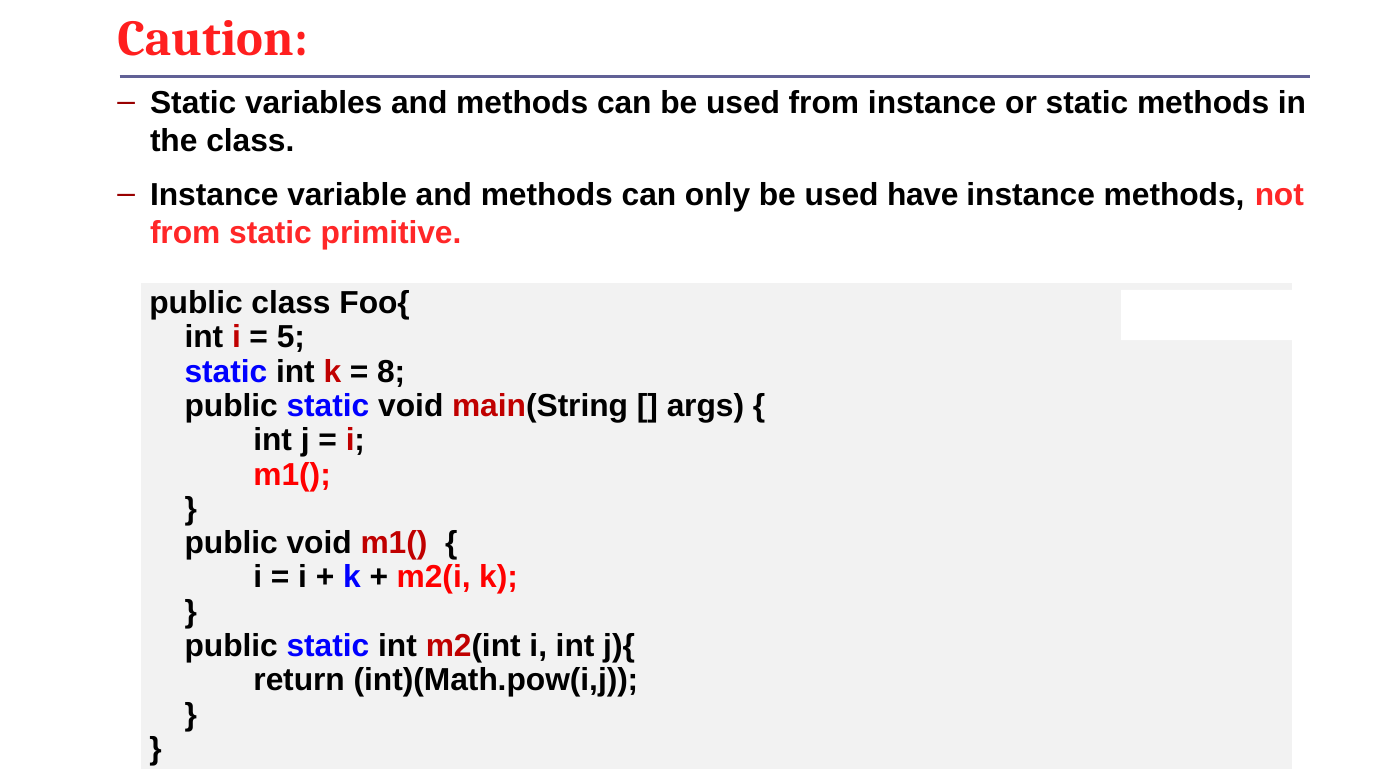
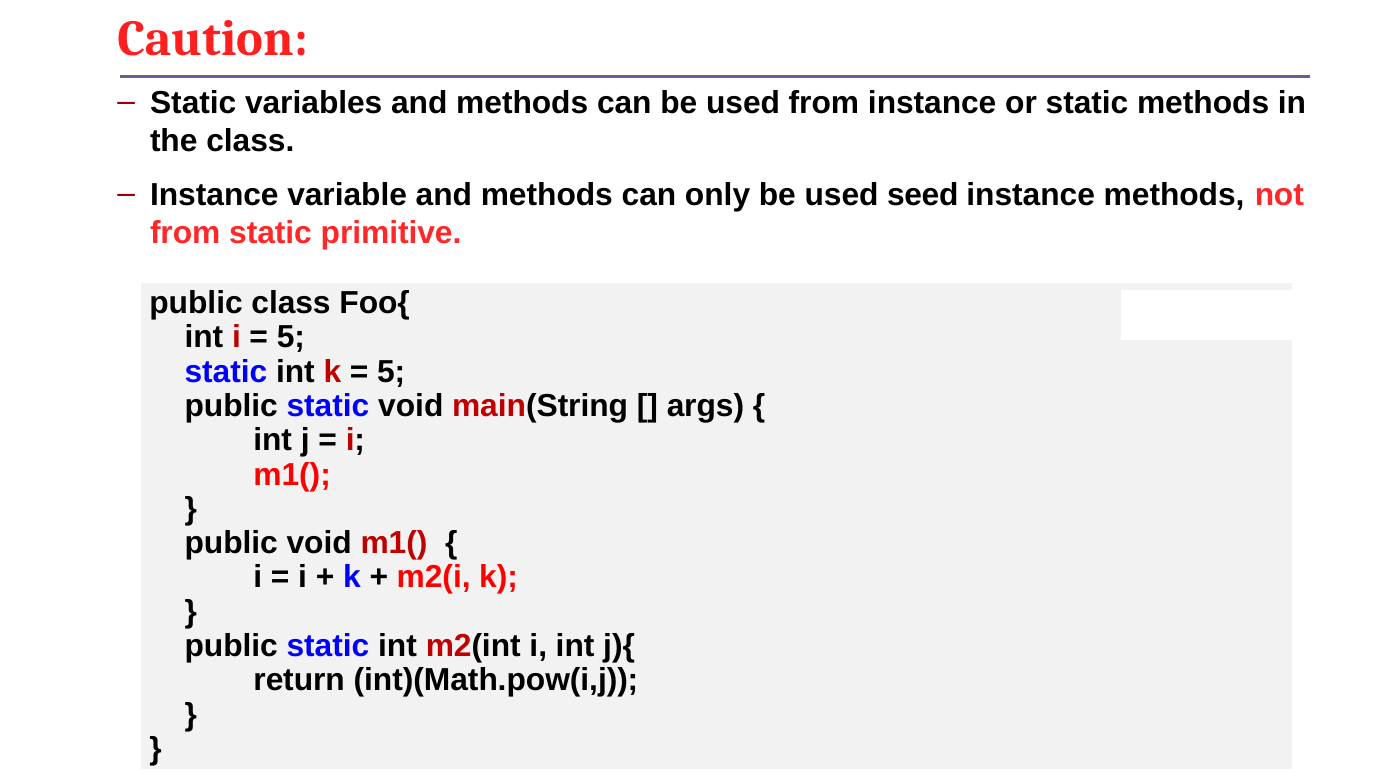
have: have -> seed (923, 195)
8: 8 -> 5 (391, 371)
